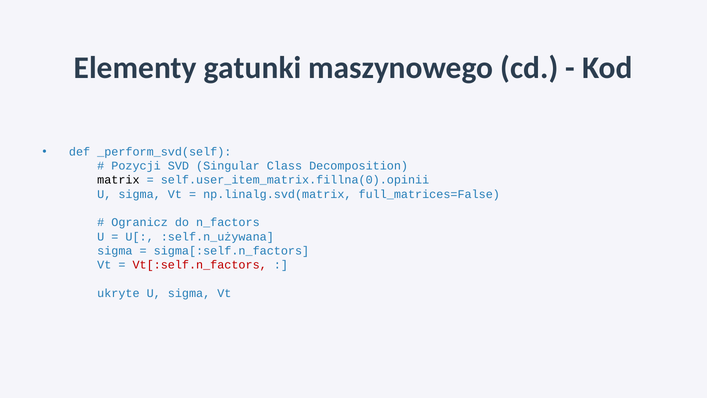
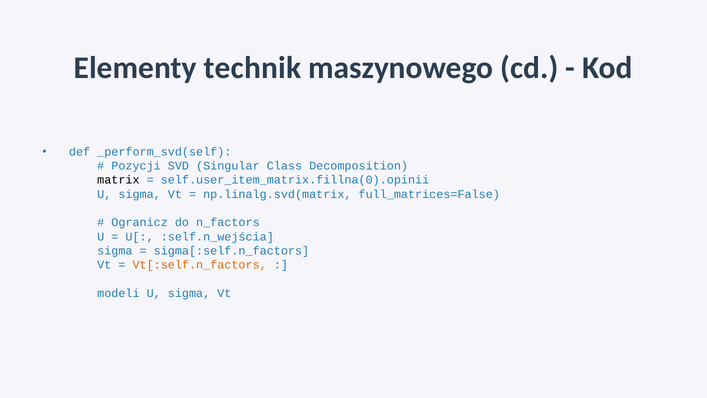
gatunki: gatunki -> technik (252, 68)
:self.n_używana: :self.n_używana -> :self.n_wejścia (217, 236)
Vt[:self.n_factors colour: red -> orange (200, 265)
ukryte: ukryte -> modeli (118, 293)
